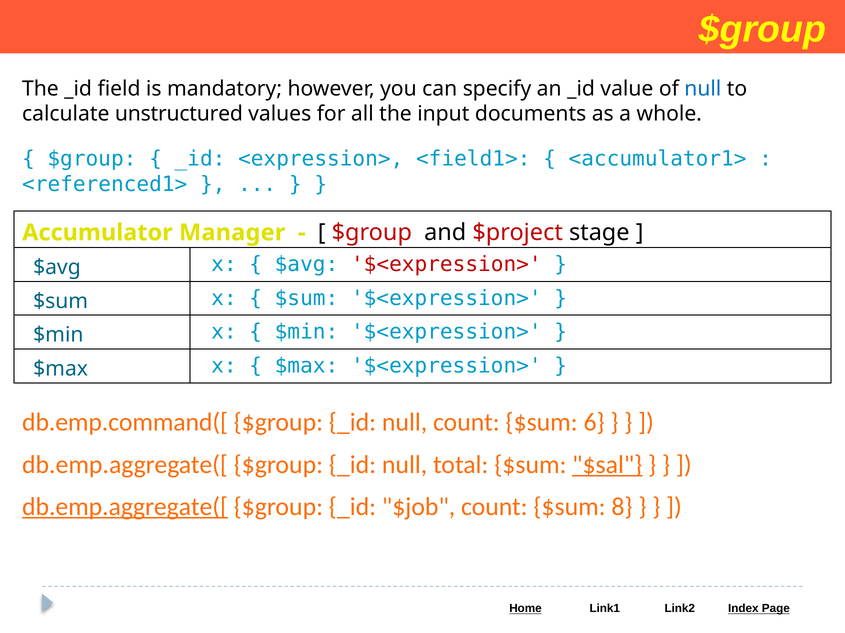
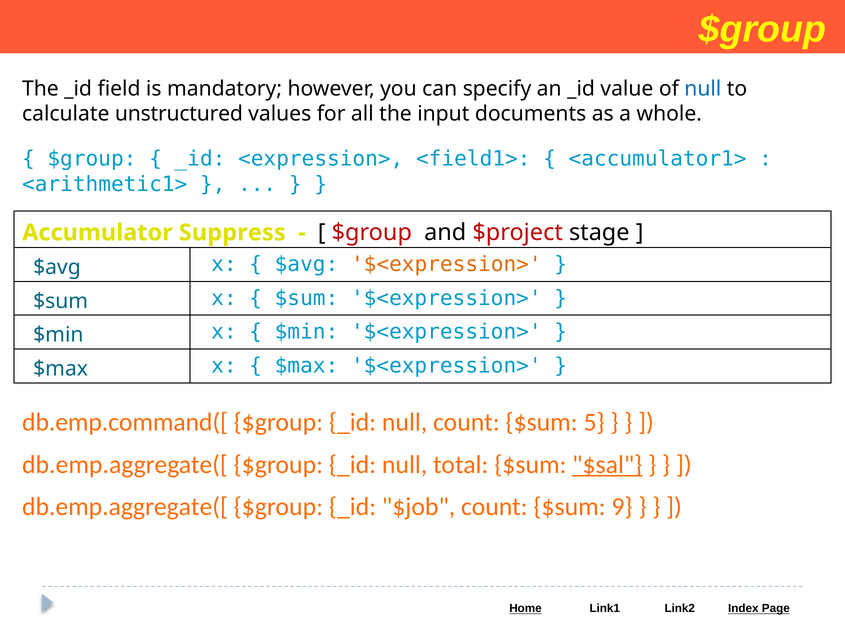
<referenced1>: <referenced1> -> <arithmetic1> (105, 184)
Manager: Manager -> Suppress (232, 233)
$<expression> colour: red -> orange (446, 265)
6: 6 -> 5 (594, 423)
db.emp.aggregate([ underline: present -> none (125, 507)
8: 8 -> 9 (622, 507)
